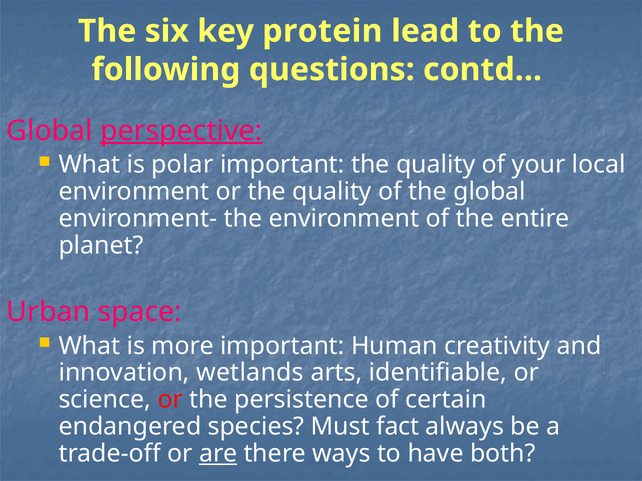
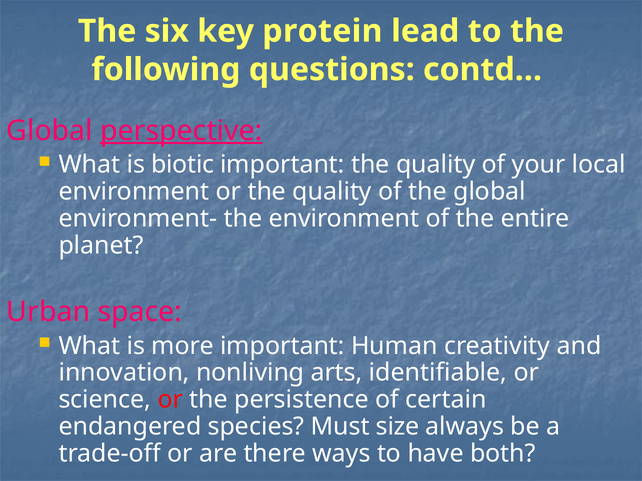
polar: polar -> biotic (183, 165)
wetlands: wetlands -> nonliving (250, 373)
fact: fact -> size (398, 427)
are underline: present -> none (218, 454)
